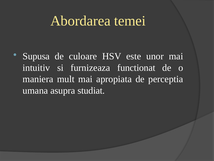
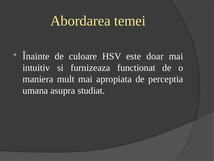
Supusa: Supusa -> Înainte (36, 56)
unor: unor -> doar (155, 56)
